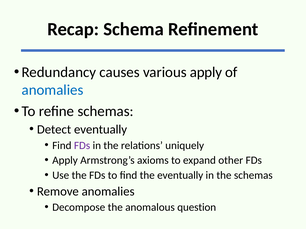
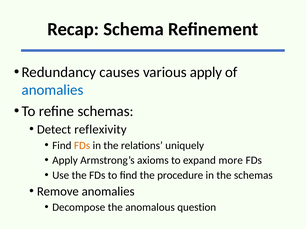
Detect eventually: eventually -> reflexivity (100, 130)
FDs colour: purple -> orange (82, 146)
other: other -> more (231, 161)
the eventually: eventually -> procedure (180, 176)
